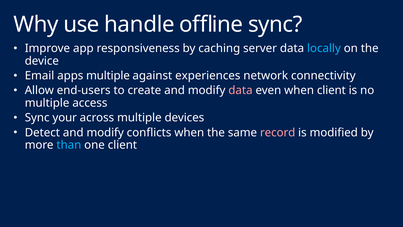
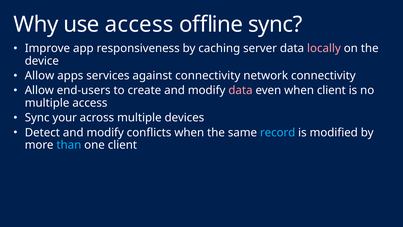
use handle: handle -> access (139, 24)
locally colour: light blue -> pink (324, 48)
Email: Email -> Allow (39, 76)
apps multiple: multiple -> services (108, 76)
against experiences: experiences -> connectivity (208, 76)
record colour: pink -> light blue (278, 132)
